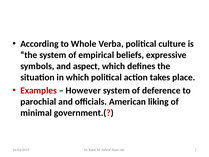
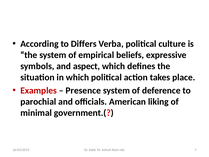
Whole: Whole -> Differs (84, 44)
However: However -> Presence (83, 90)
